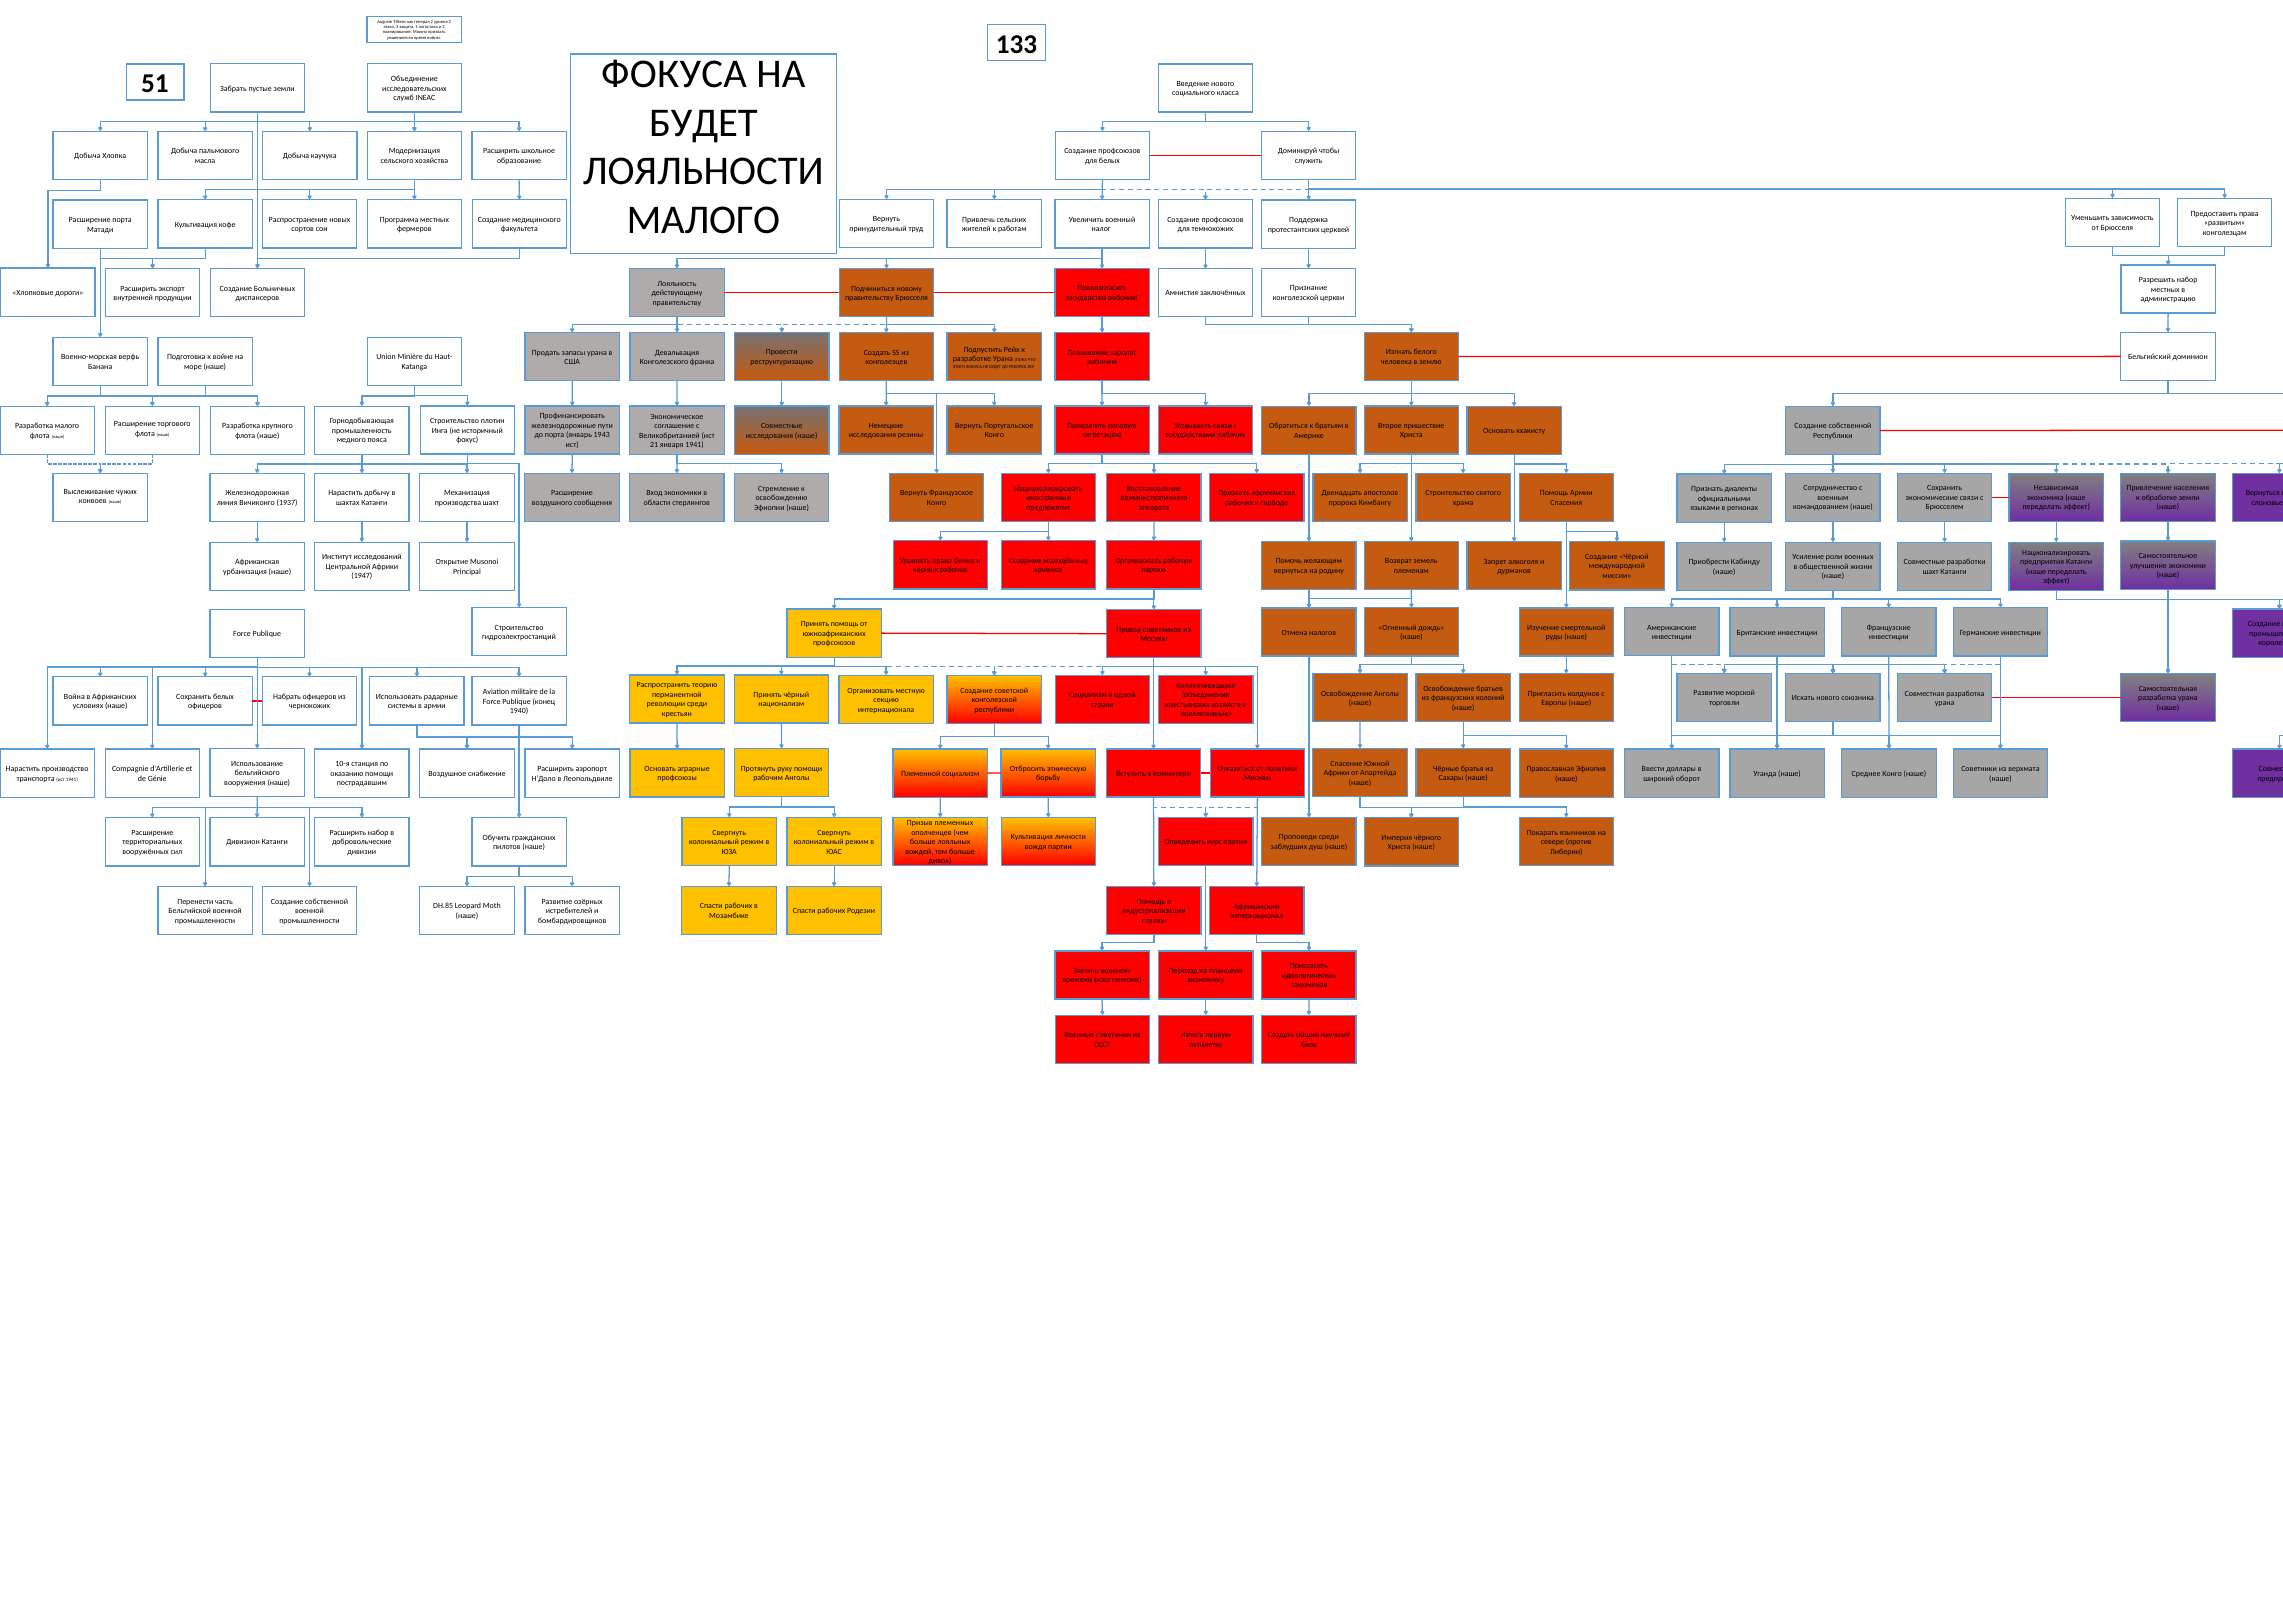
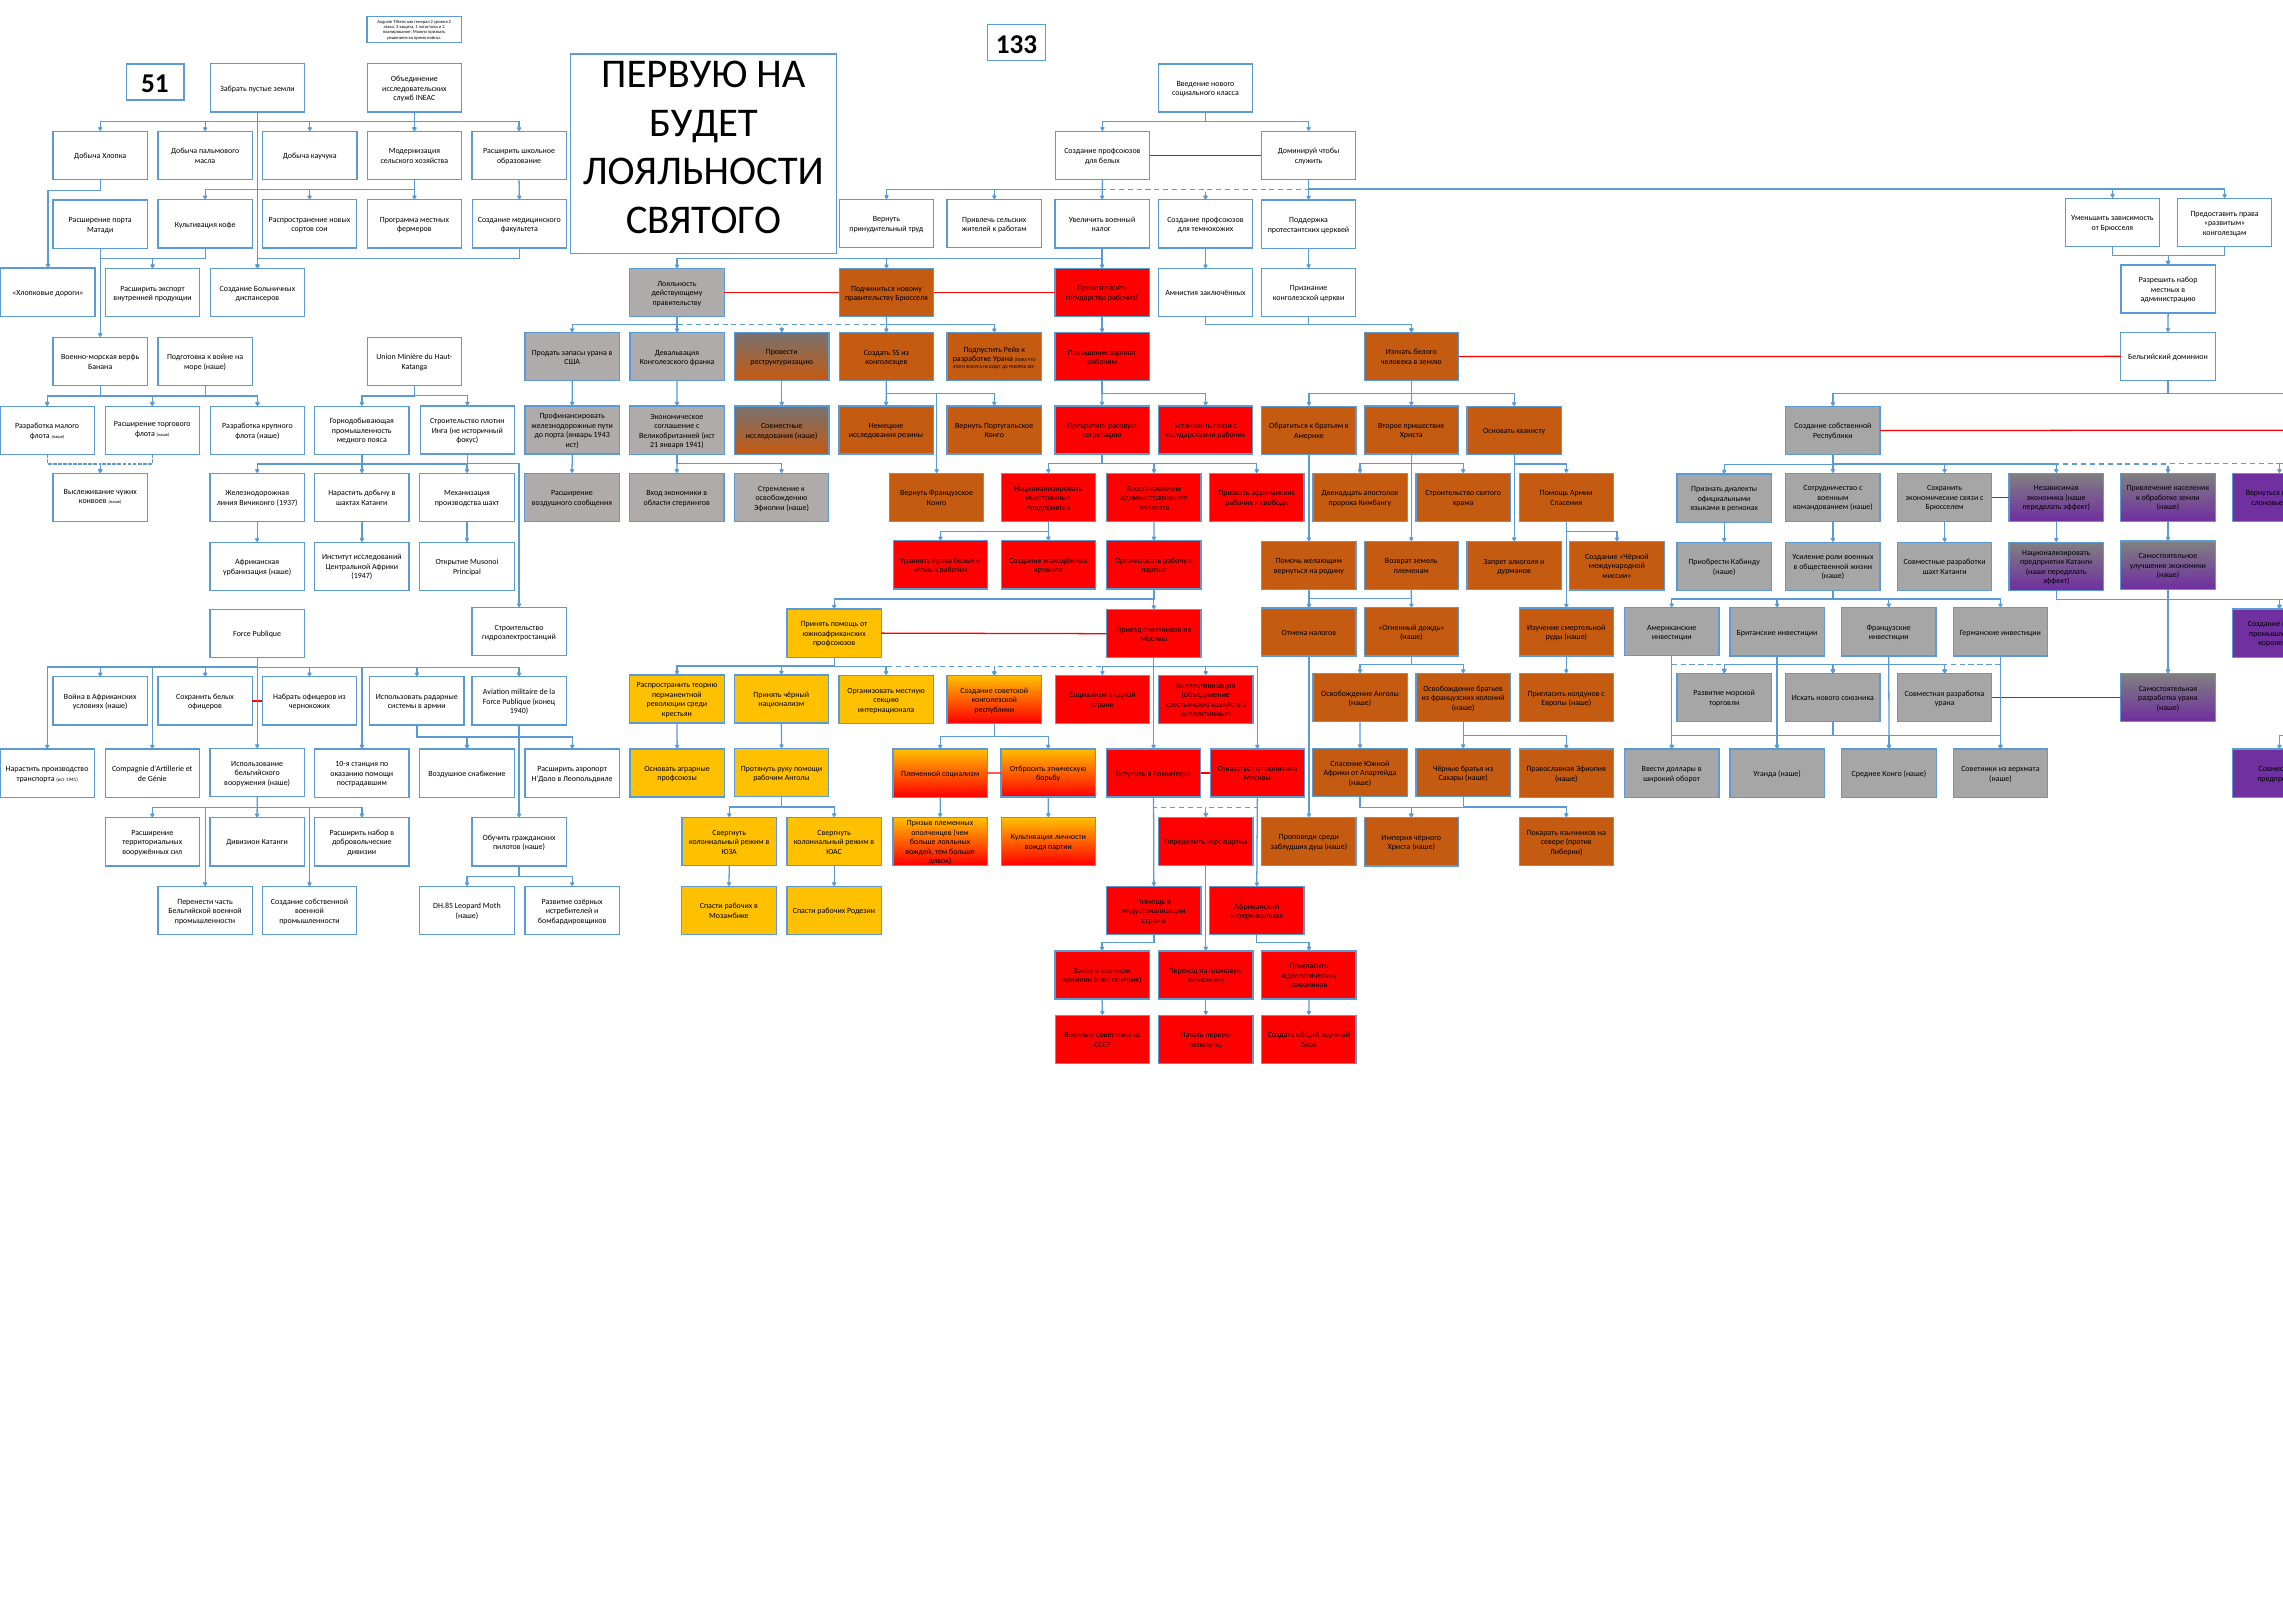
ФОКУСА: ФОКУСА -> ПЕРВУЮ (674, 74)
МАЛОГО: МАЛОГО -> СВЯТОГО (703, 220)
